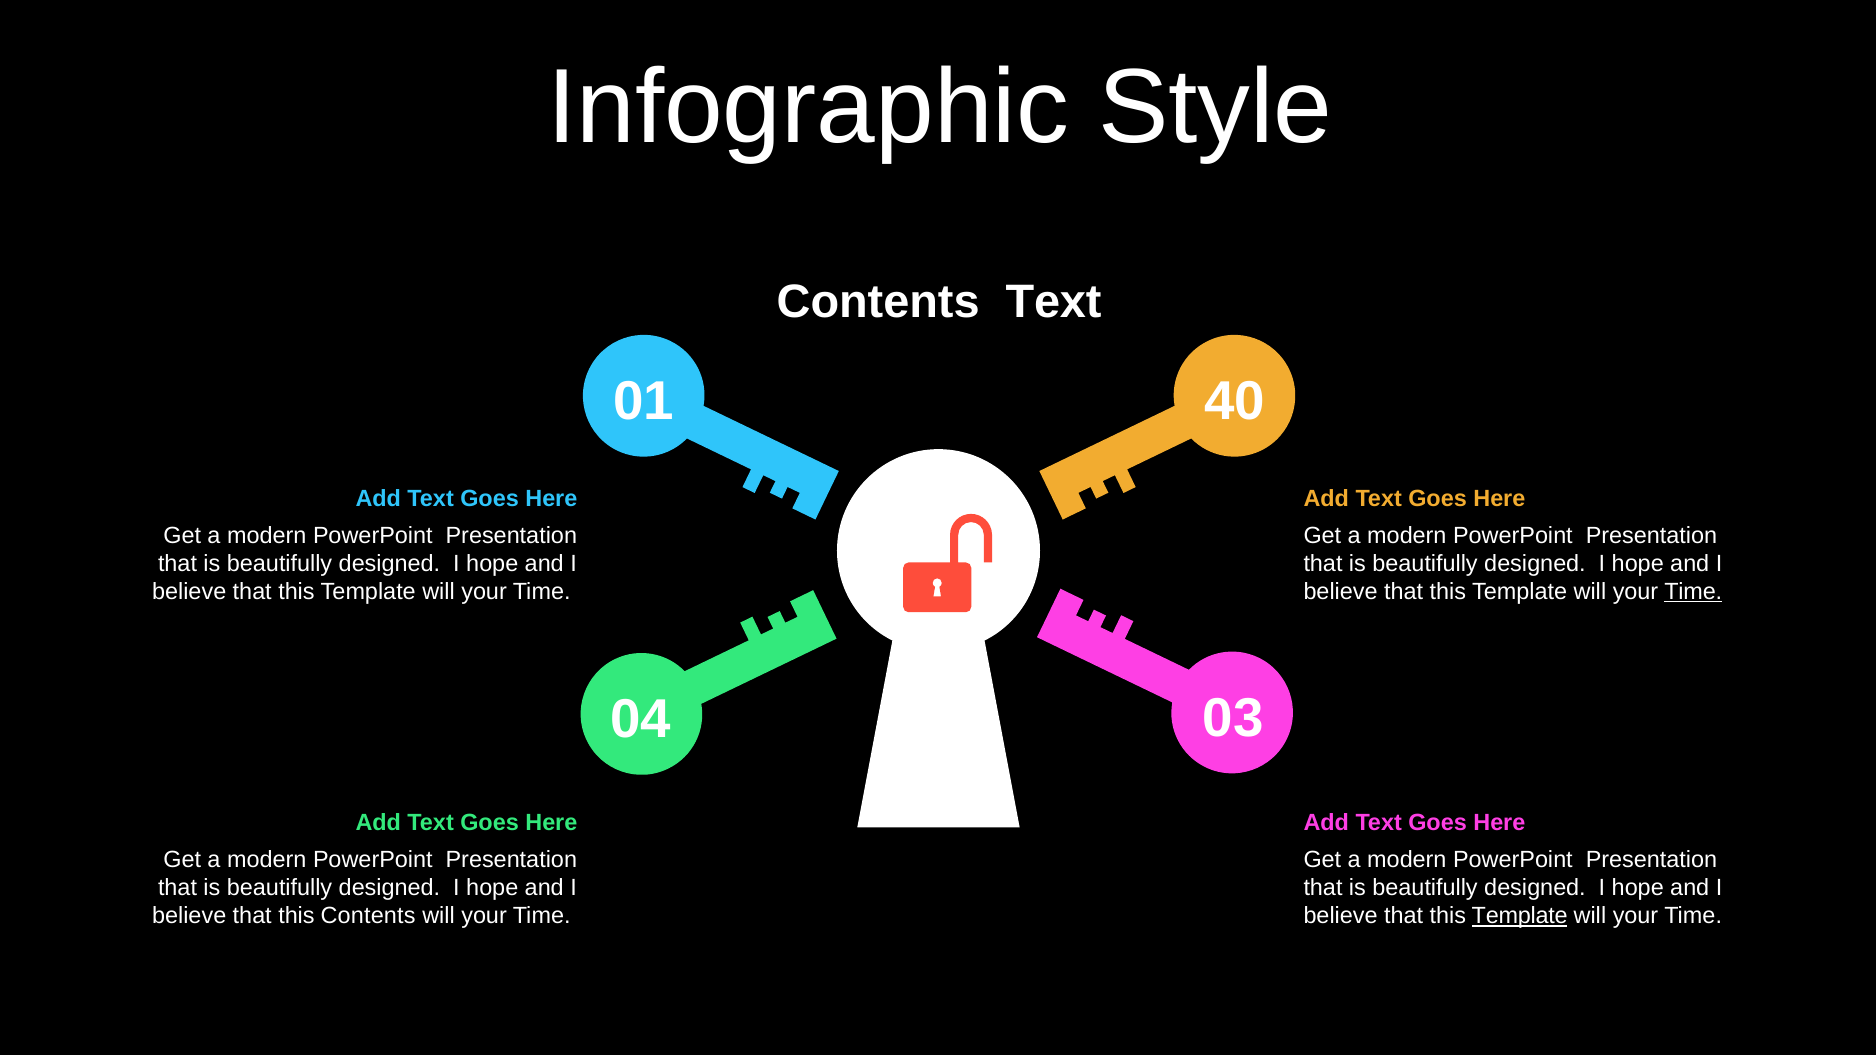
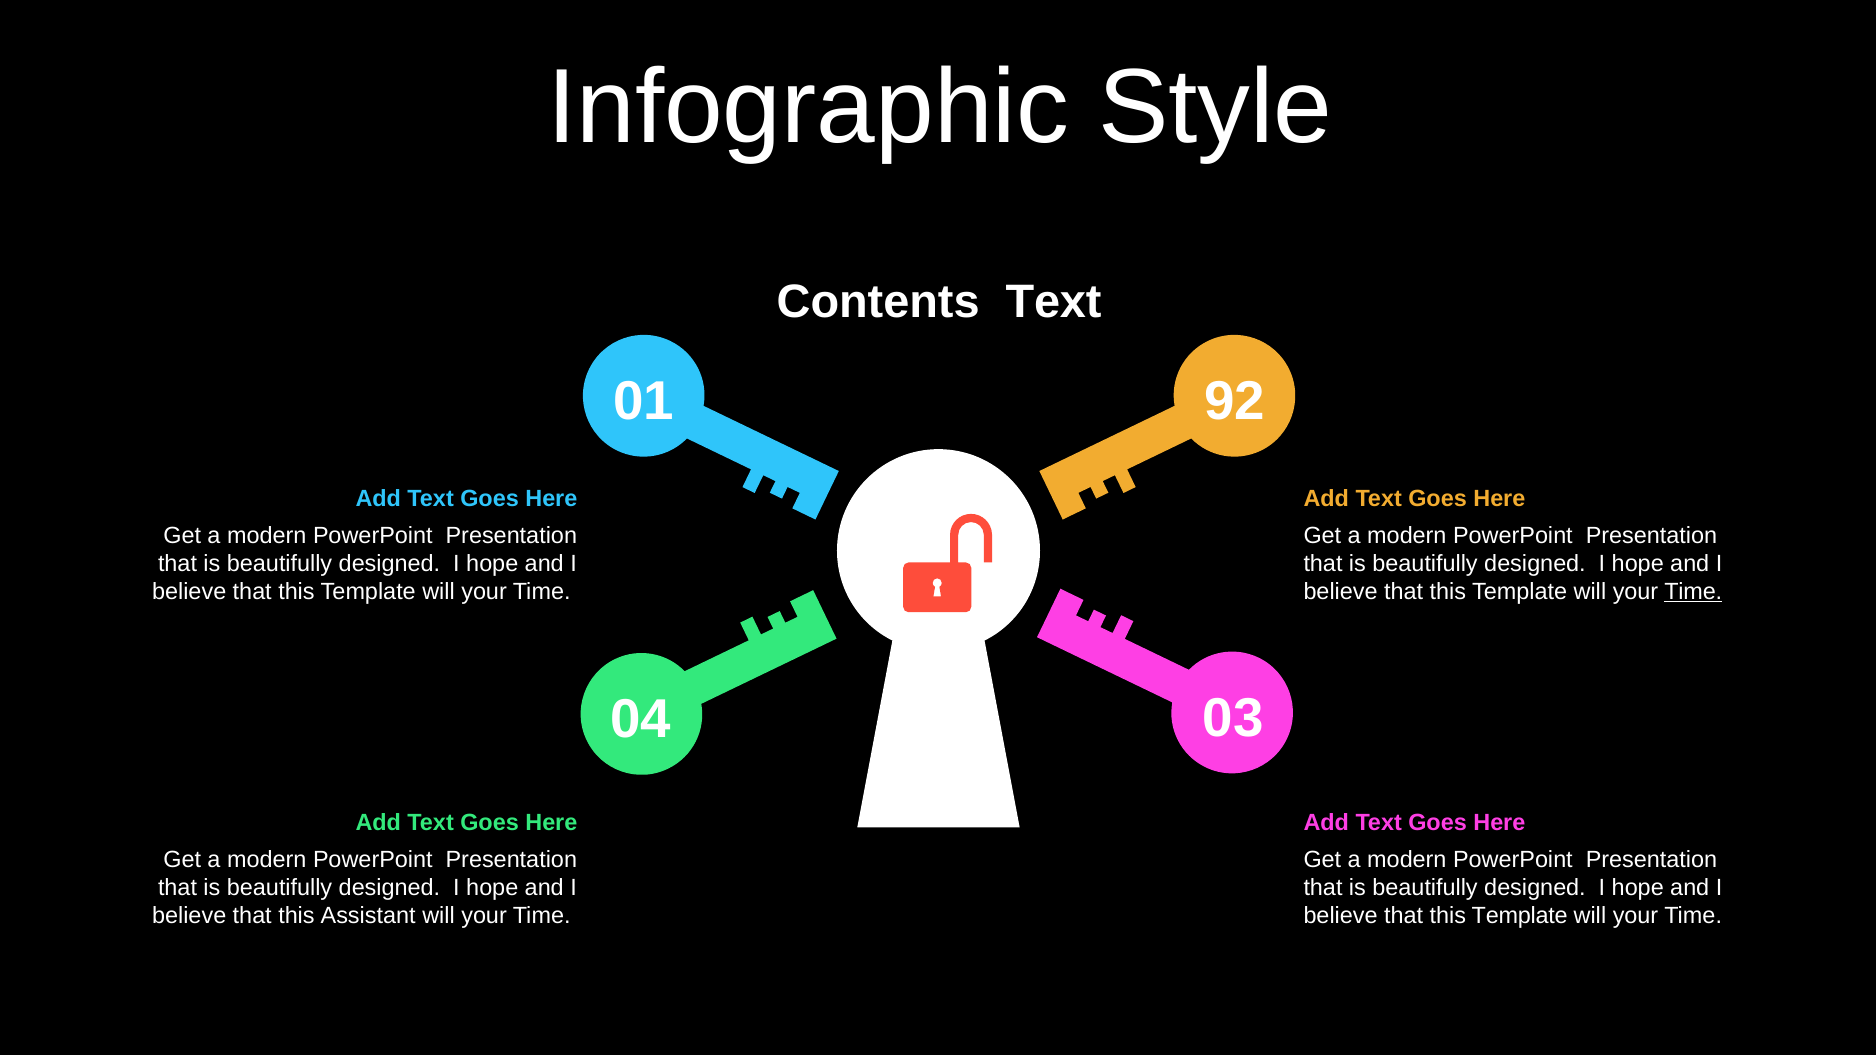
40: 40 -> 92 (1235, 402)
this Contents: Contents -> Assistant (368, 916)
Template underline: present -> none (1520, 916)
